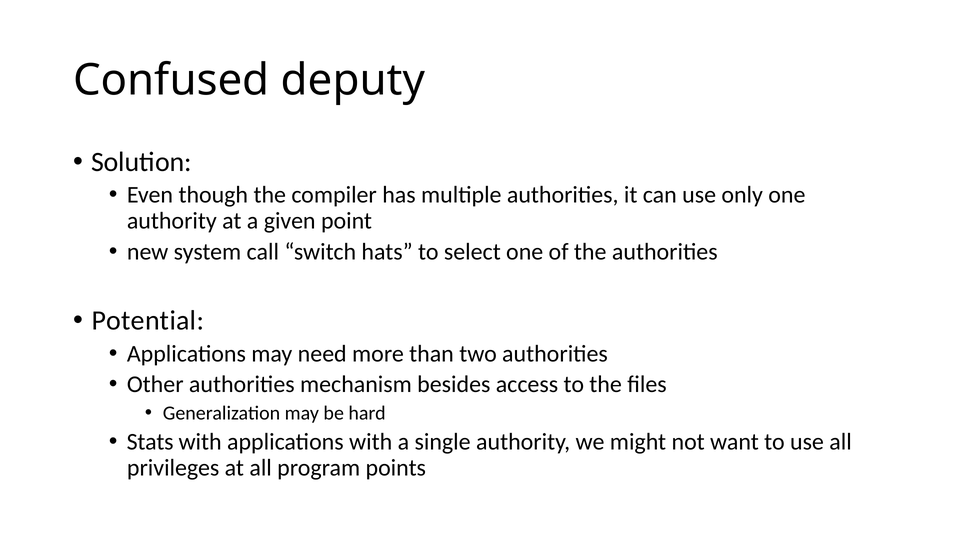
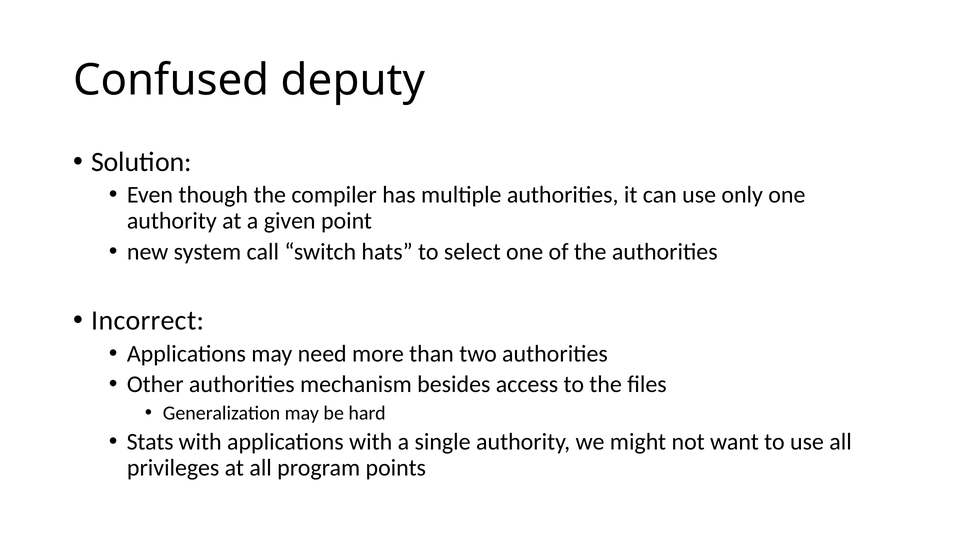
Potential: Potential -> Incorrect (148, 320)
